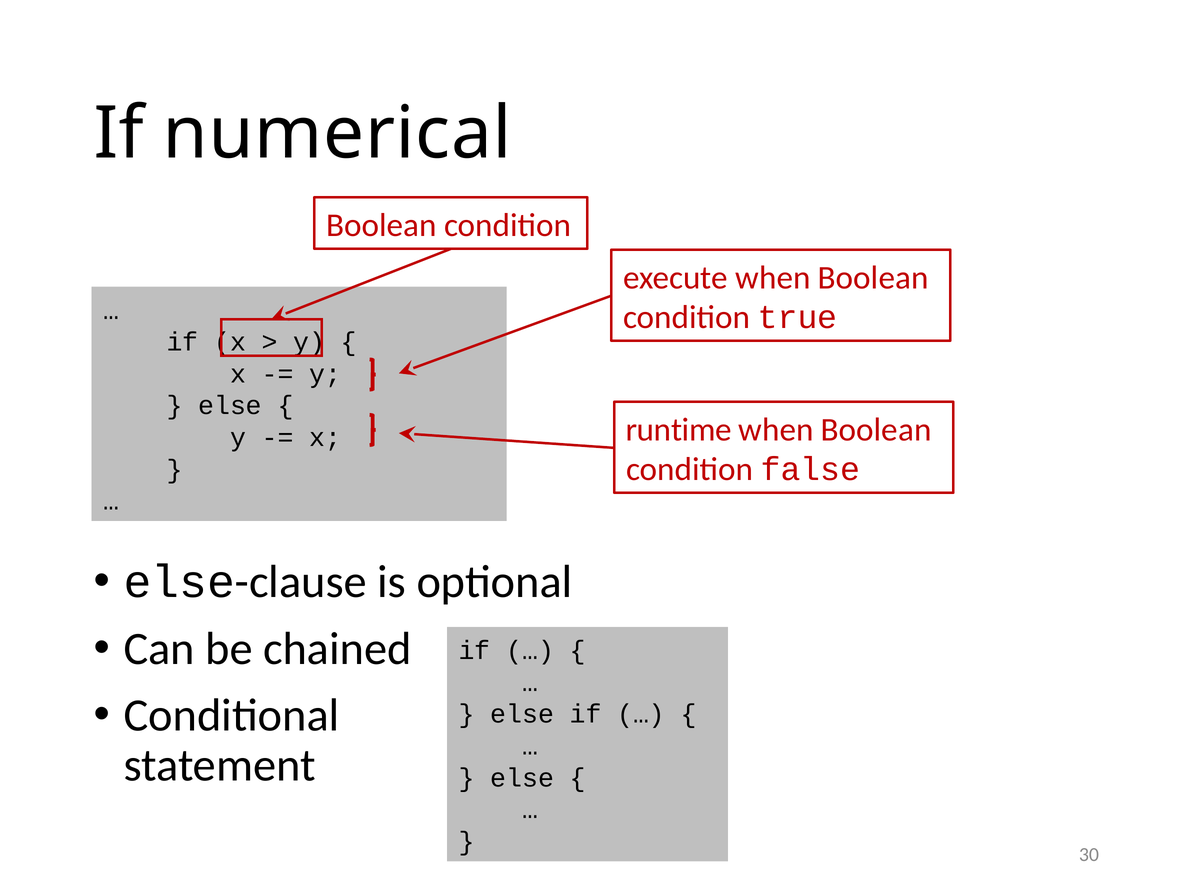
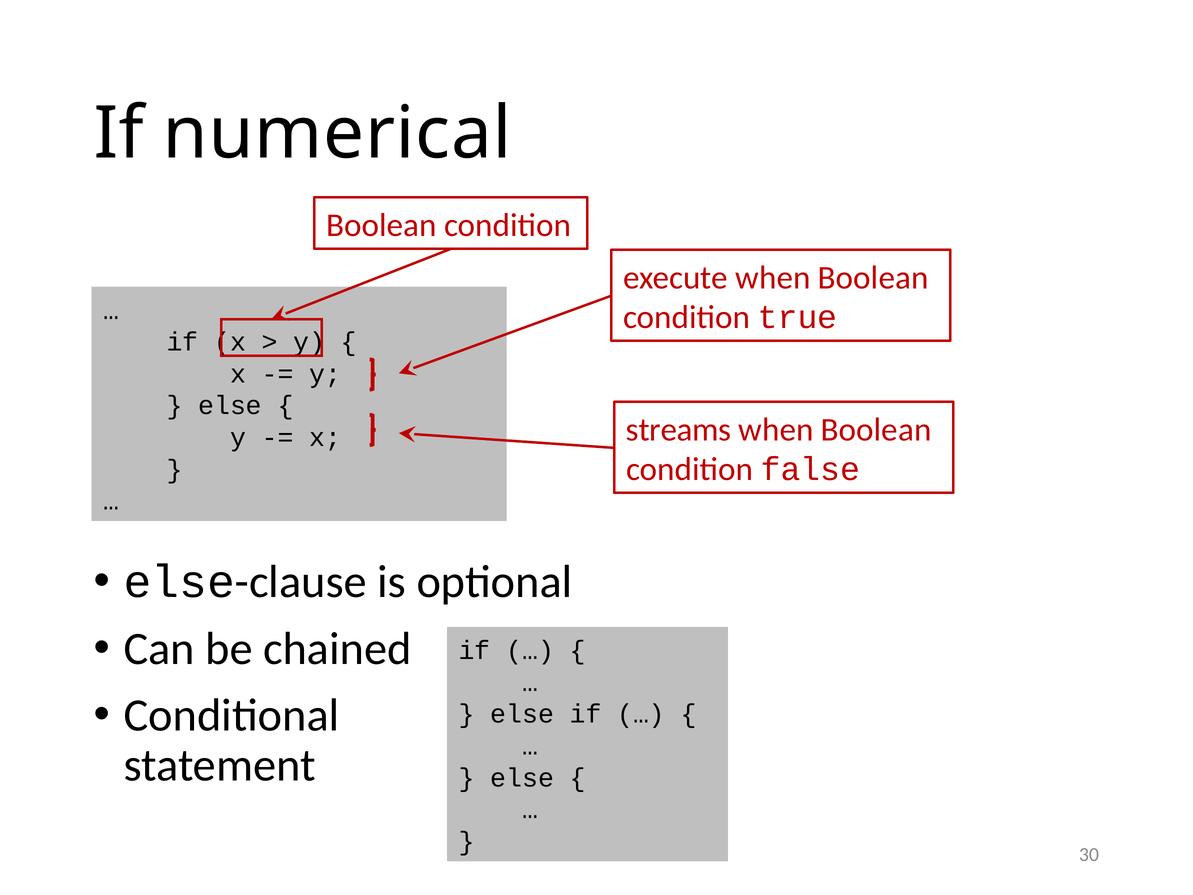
runtime: runtime -> streams (679, 430)
